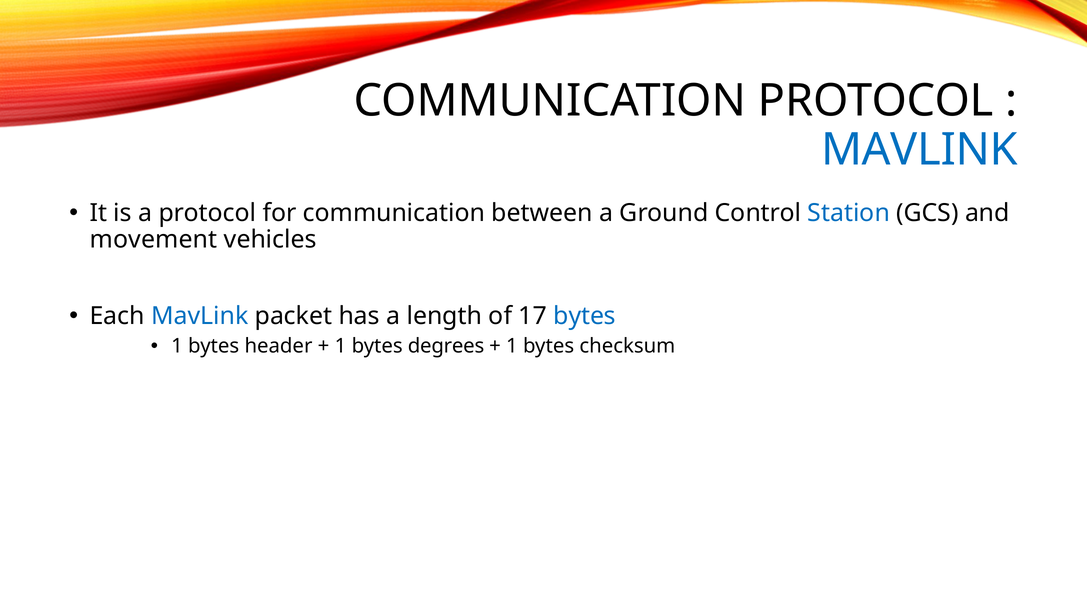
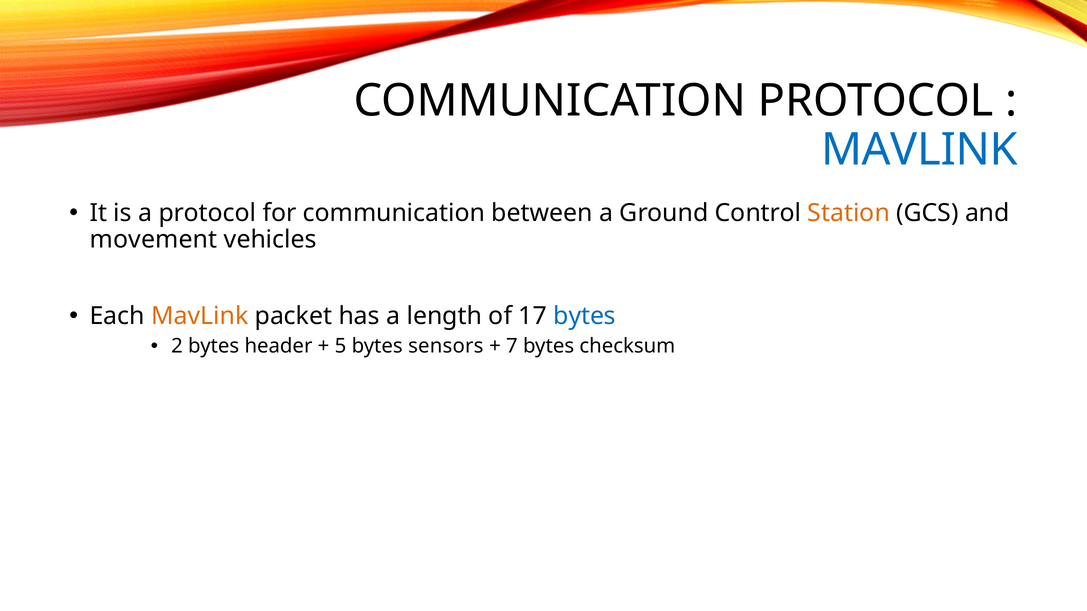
Station colour: blue -> orange (849, 213)
MavLink colour: blue -> orange (200, 316)
1: 1 -> 2 (177, 346)
1: 1 -> 5 (341, 346)
degrees: degrees -> sensors (446, 346)
1: 1 -> 7 (512, 346)
